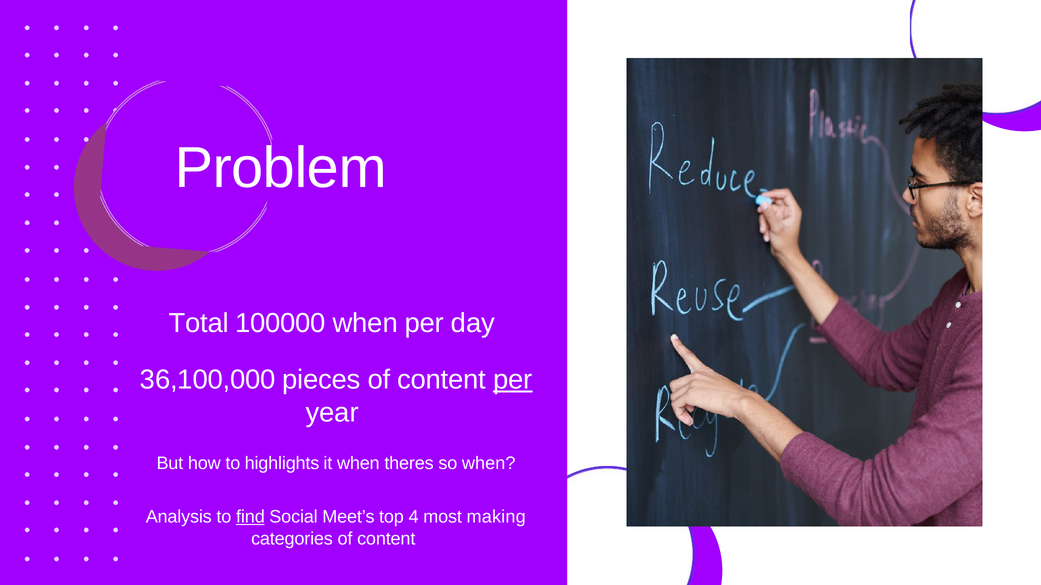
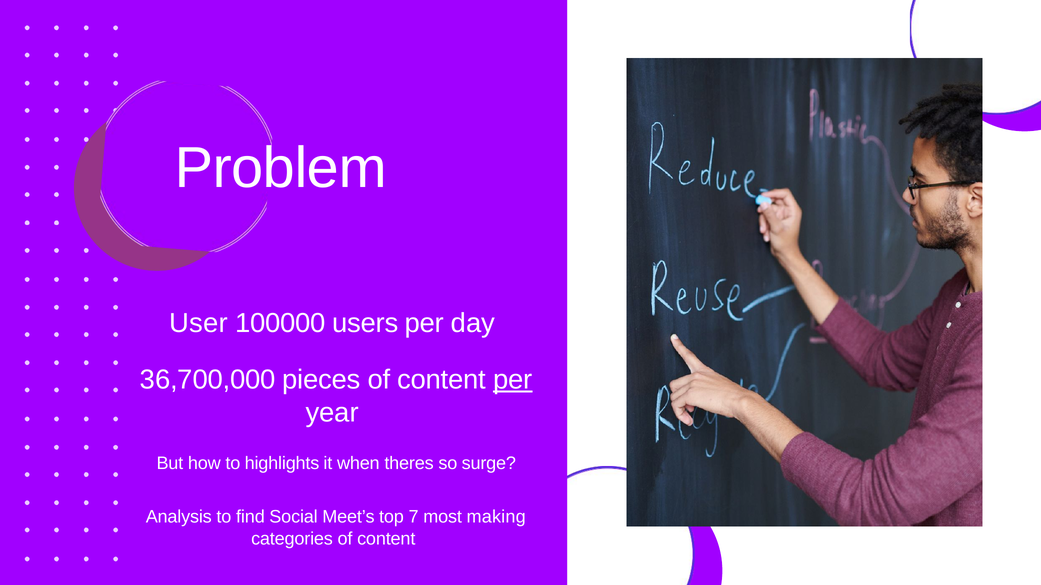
Total: Total -> User (199, 323)
100000 when: when -> users (365, 323)
36,100,000: 36,100,000 -> 36,700,000 (208, 380)
so when: when -> surge (489, 464)
find underline: present -> none (250, 517)
4: 4 -> 7 (414, 517)
